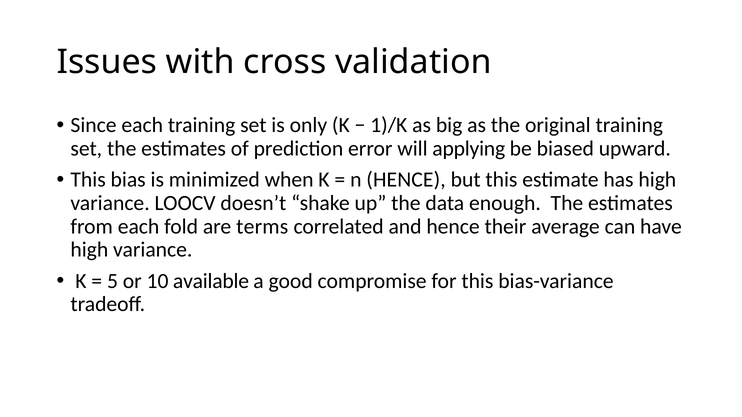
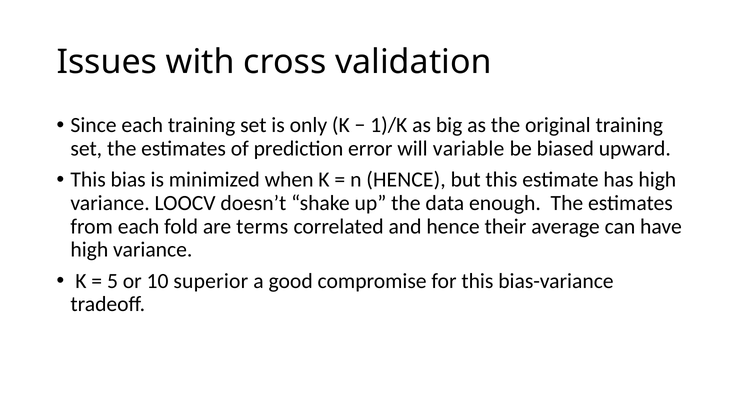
applying: applying -> variable (469, 149)
available: available -> superior (211, 281)
